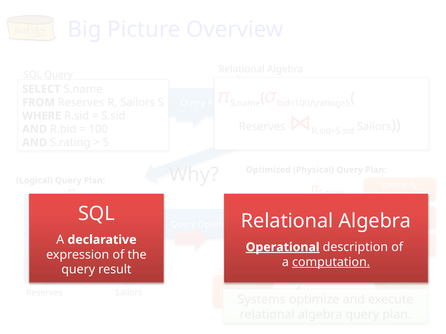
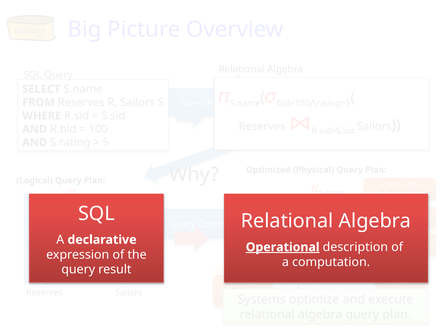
computation underline: present -> none (331, 262)
